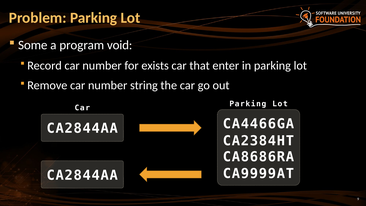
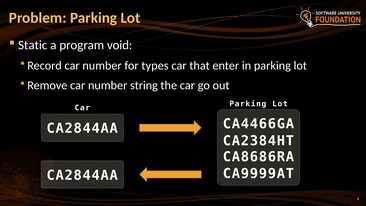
Some: Some -> Static (33, 45)
exists: exists -> types (155, 65)
